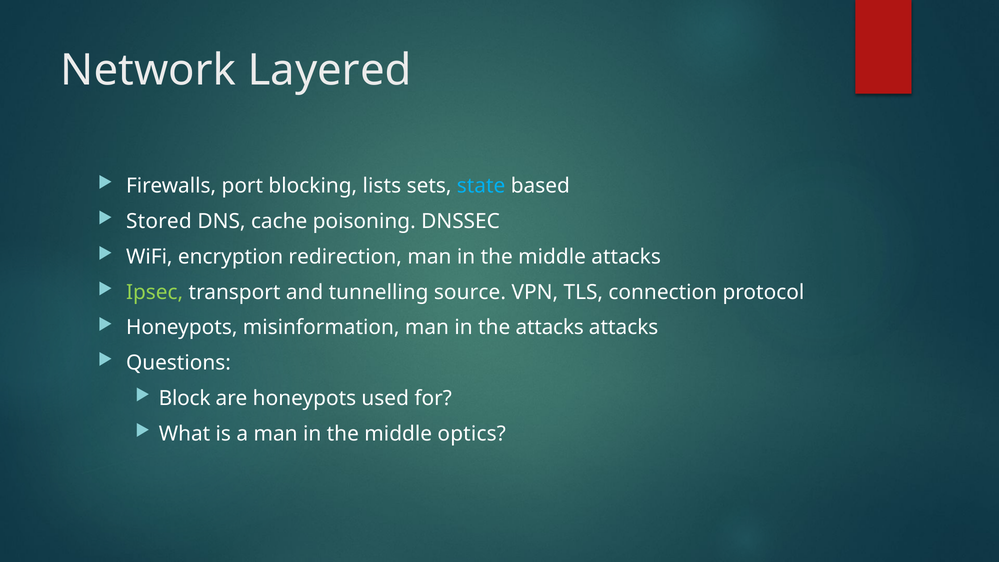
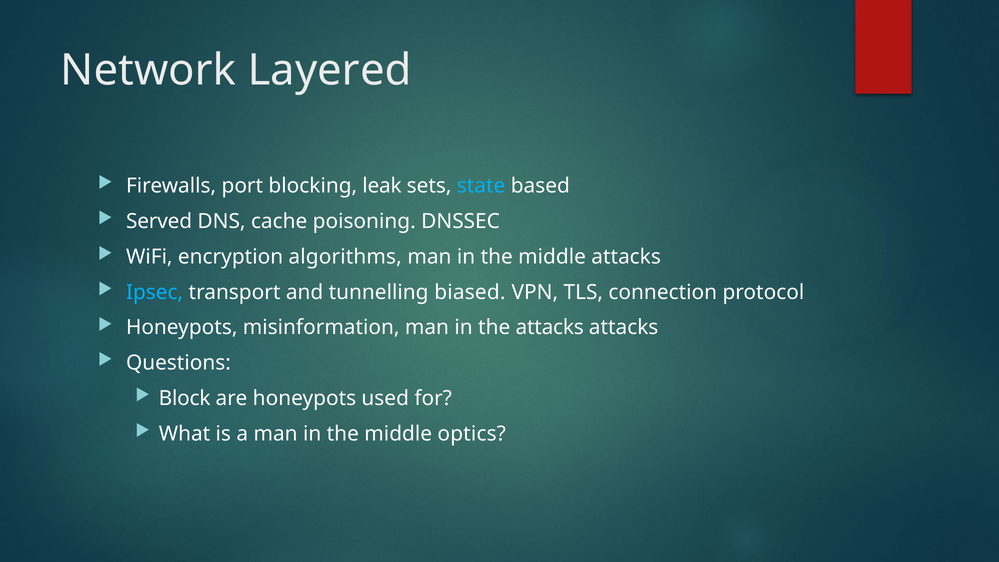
lists: lists -> leak (382, 186)
Stored: Stored -> Served (159, 221)
redirection: redirection -> algorithms (345, 257)
Ipsec colour: light green -> light blue (155, 292)
source: source -> biased (470, 292)
